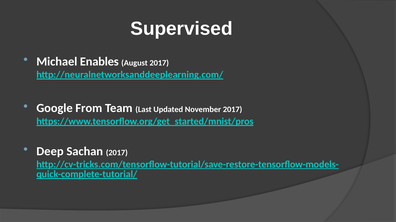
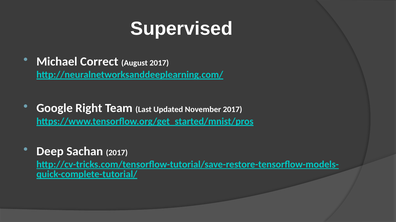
Enables: Enables -> Correct (99, 62)
From: From -> Right (89, 108)
